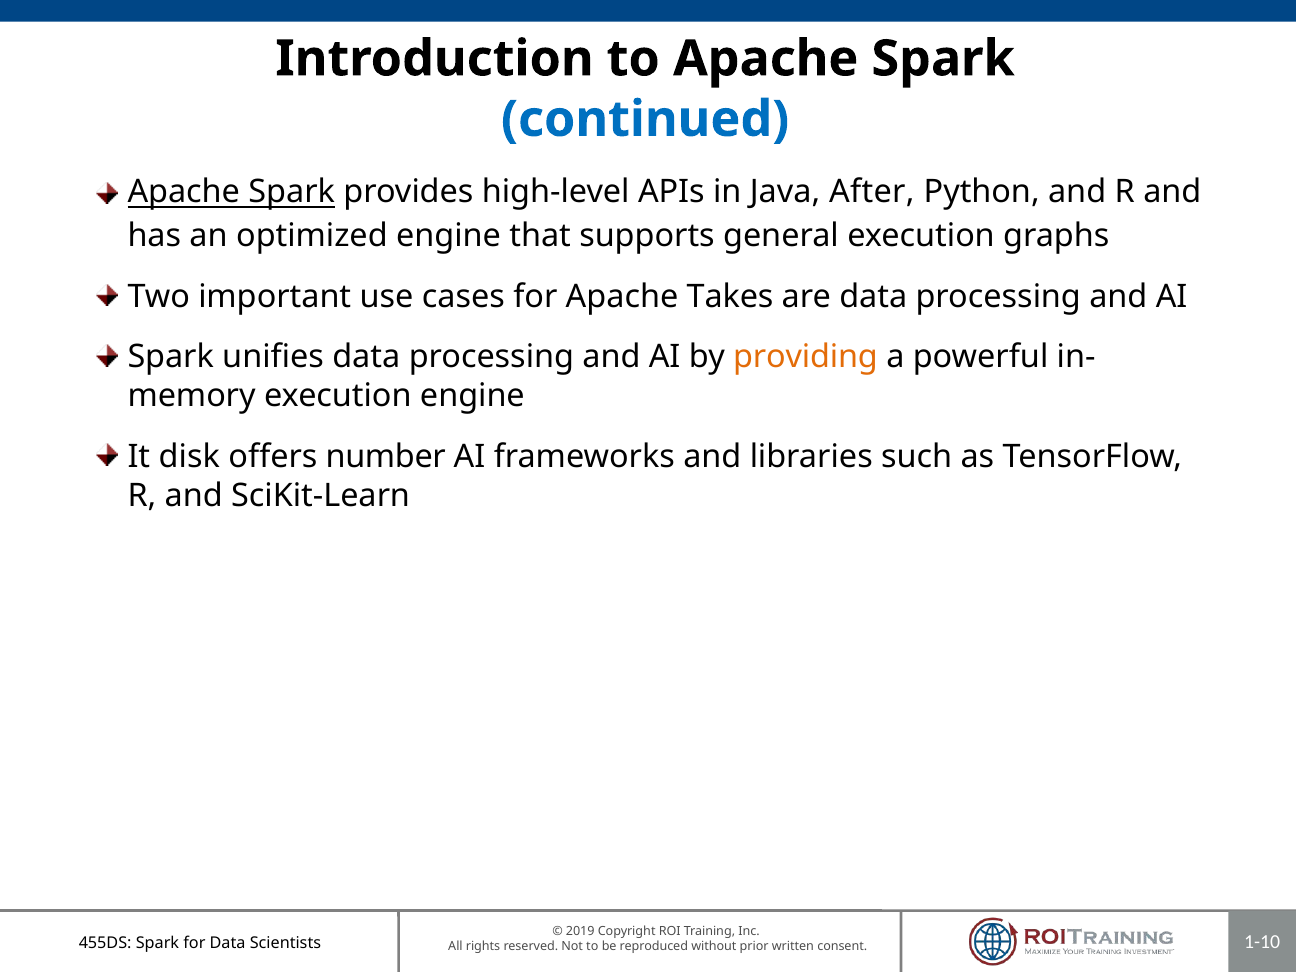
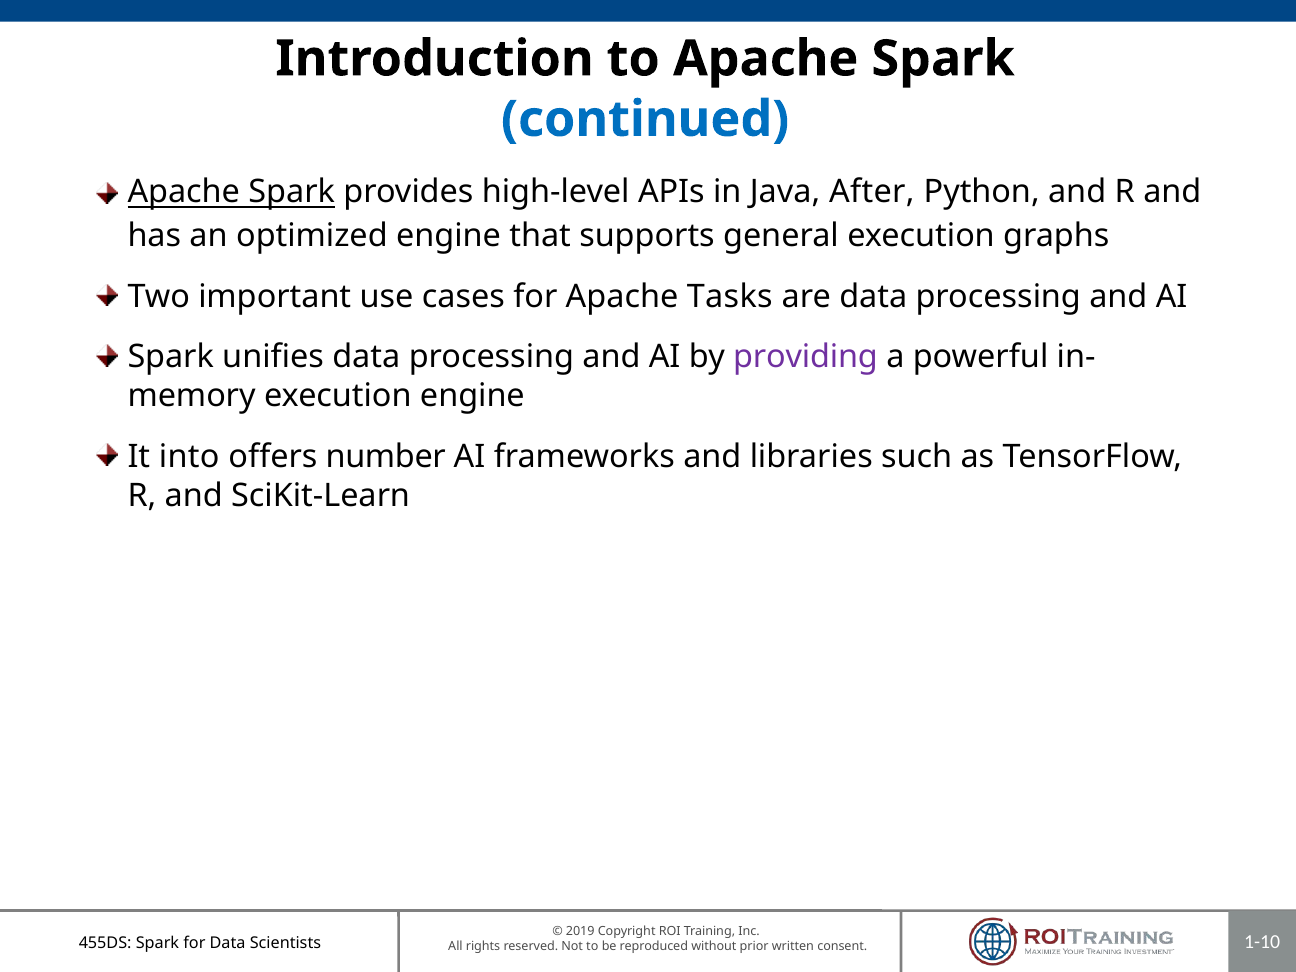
Takes: Takes -> Tasks (730, 297)
providing colour: orange -> purple (806, 357)
disk: disk -> into (189, 456)
